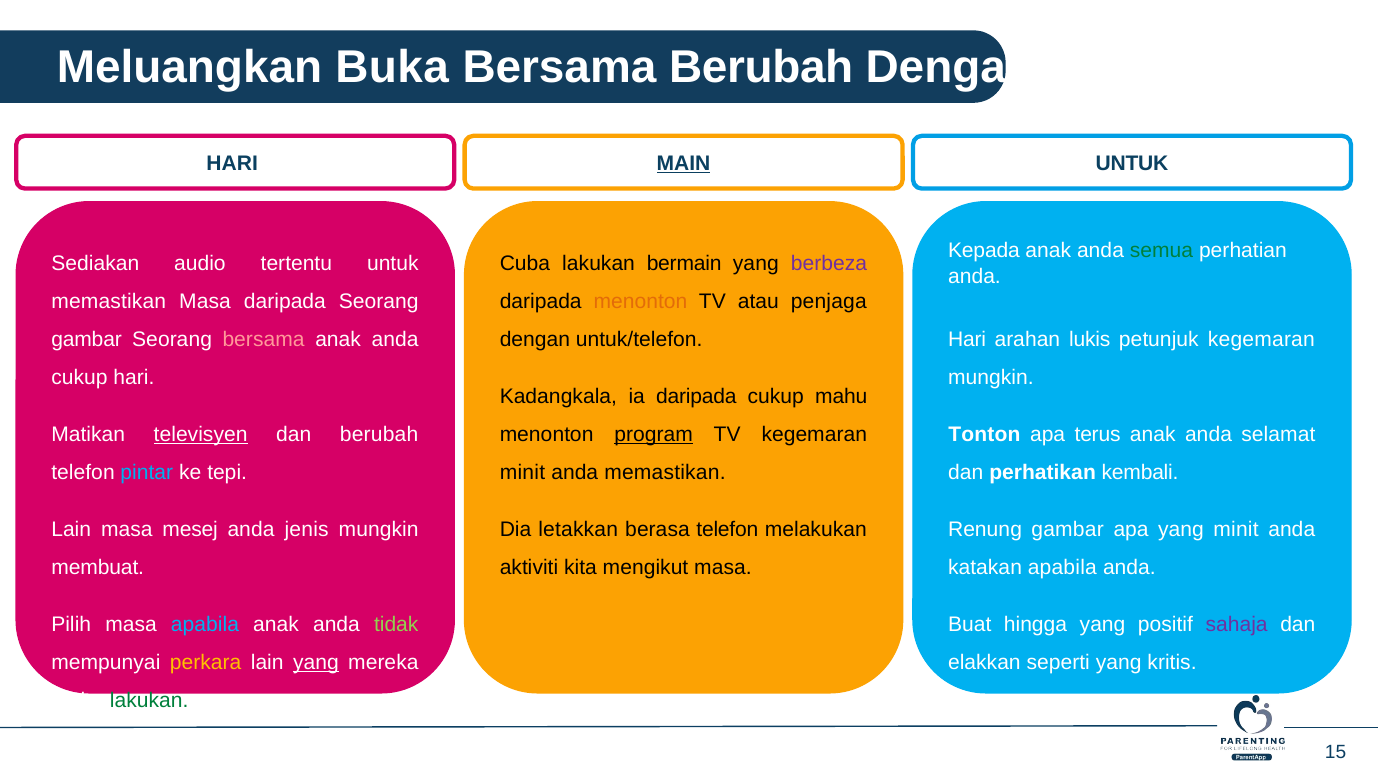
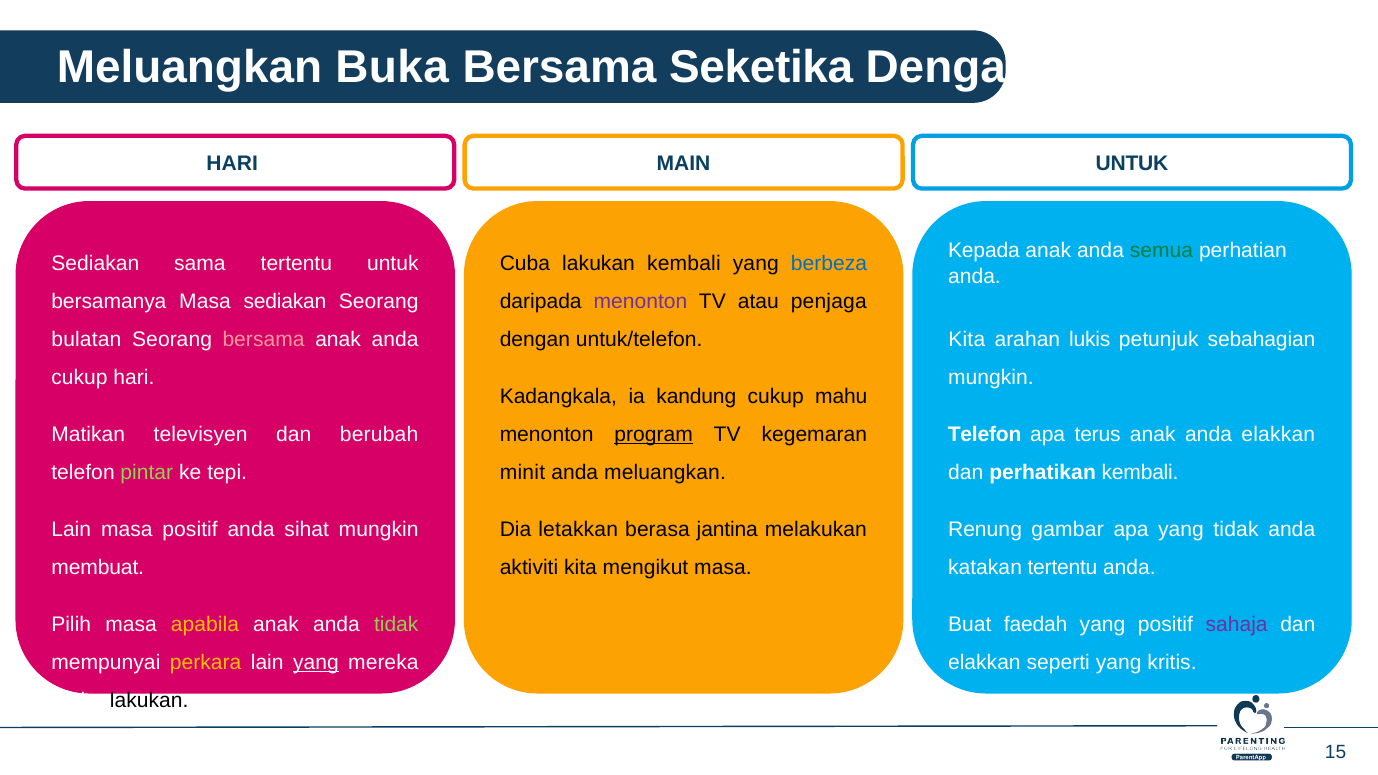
Bersama Berubah: Berubah -> Seketika (761, 67)
MAIN underline: present -> none (683, 164)
audio: audio -> sama (200, 264)
lakukan bermain: bermain -> kembali (684, 264)
berbeza colour: purple -> blue (829, 264)
memastikan: memastikan -> bersamanya (109, 302)
Masa daripada: daripada -> sediakan (285, 302)
menonton colour: orange -> purple (641, 302)
gambar: gambar -> bulatan (86, 340)
Hari: Hari -> Kita (967, 340)
petunjuk kegemaran: kegemaran -> sebahagian (1262, 340)
ia daripada: daripada -> kandung (696, 397)
televisyen underline: present -> none (201, 435)
Tonton: Tonton -> Telefon (985, 435)
anda selamat: selamat -> elakkan (1278, 435)
pintar colour: light blue -> light green (147, 472)
anda memastikan: memastikan -> meluangkan (665, 472)
masa mesej: mesej -> positif (190, 530)
jenis: jenis -> sihat (307, 530)
berasa telefon: telefon -> jantina (727, 530)
yang minit: minit -> tidak (1236, 530)
katakan apabila: apabila -> tertentu (1063, 567)
apabila colour: light blue -> yellow (205, 625)
hingga: hingga -> faedah (1036, 625)
lakukan colour: green -> black (149, 700)
